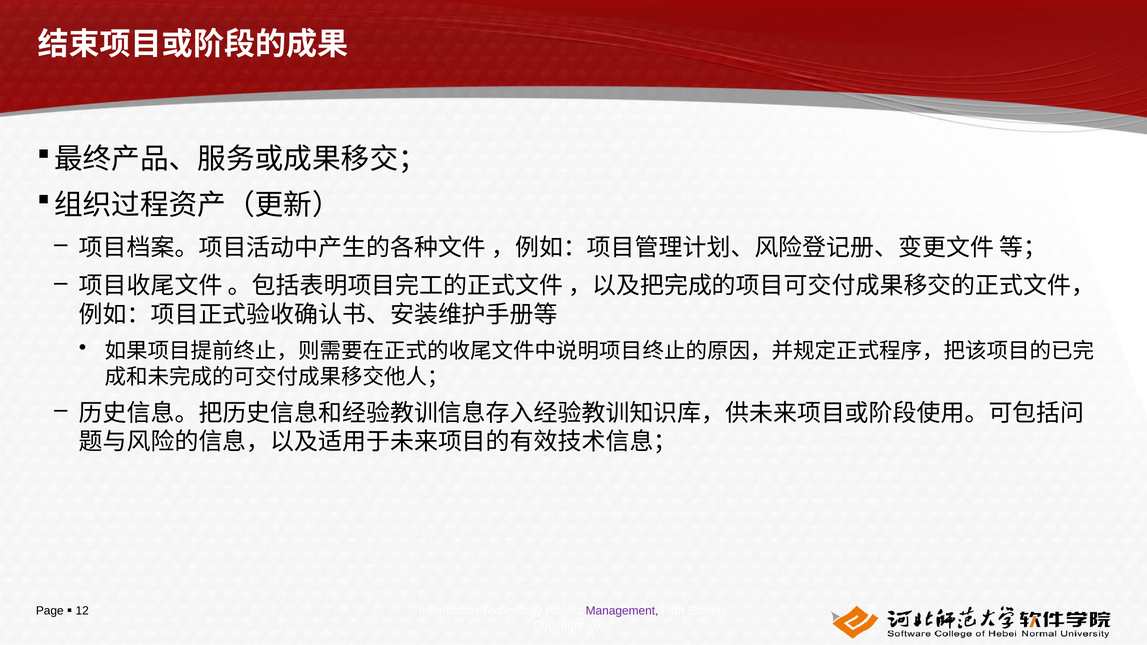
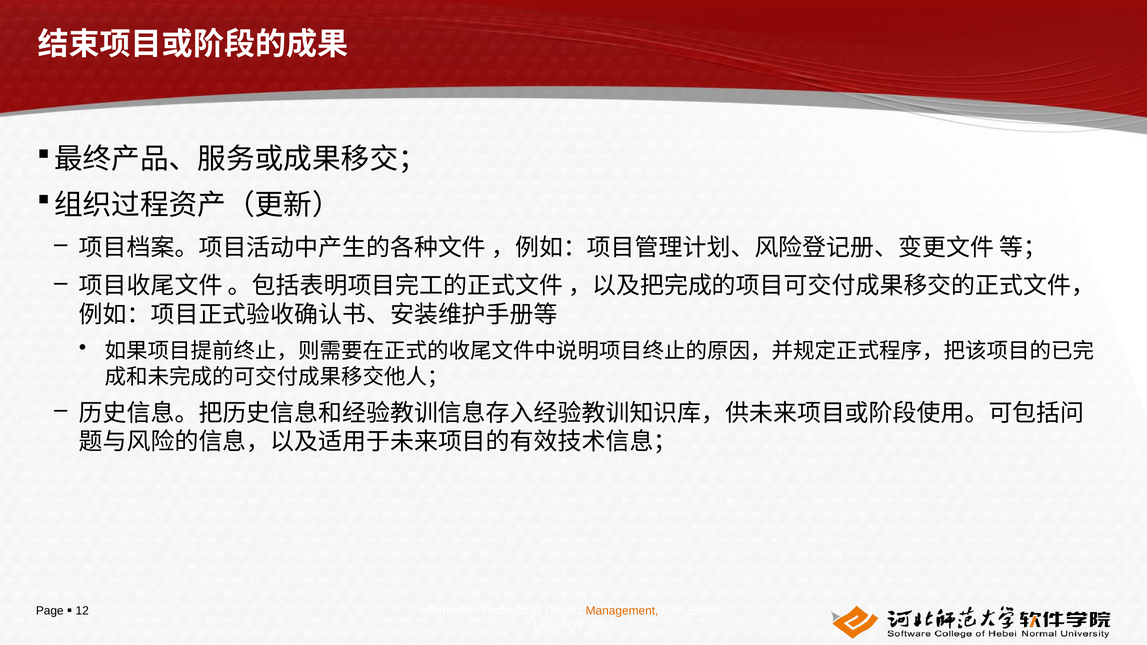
Management colour: purple -> orange (622, 611)
